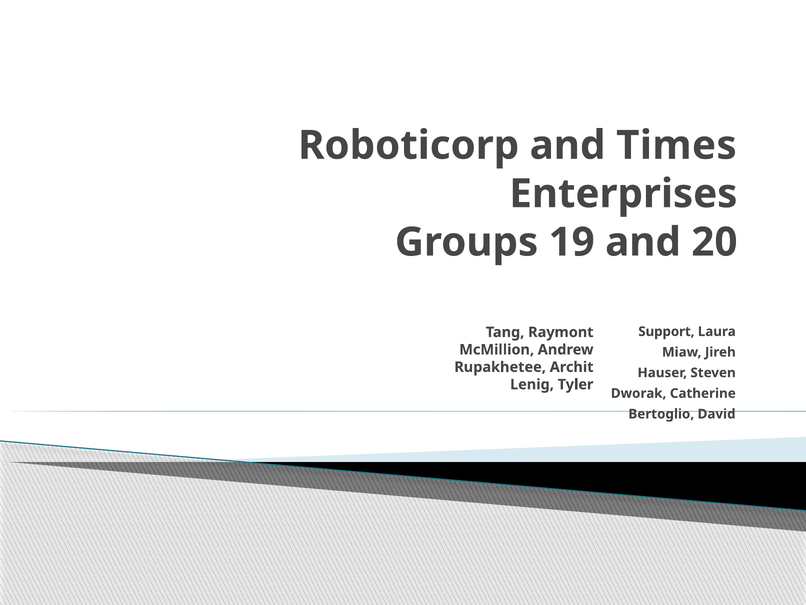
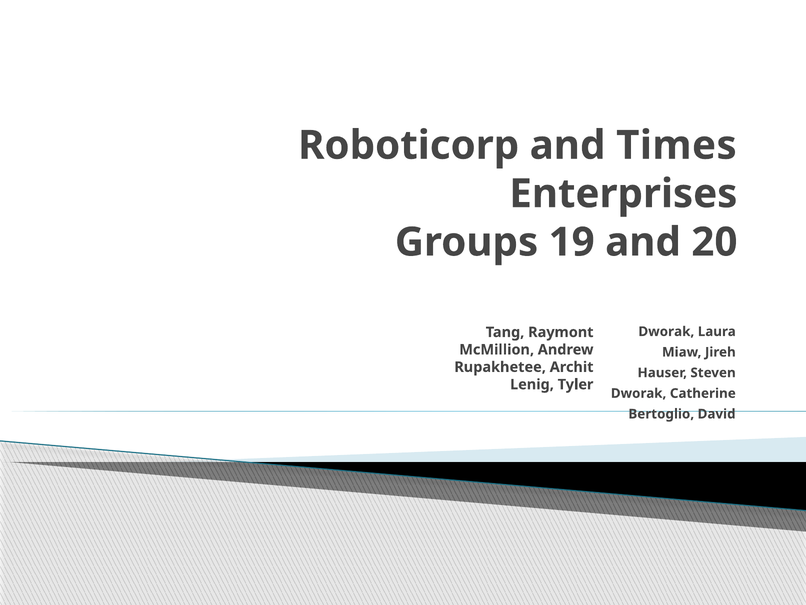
Support: Support -> Dworak (666, 331)
